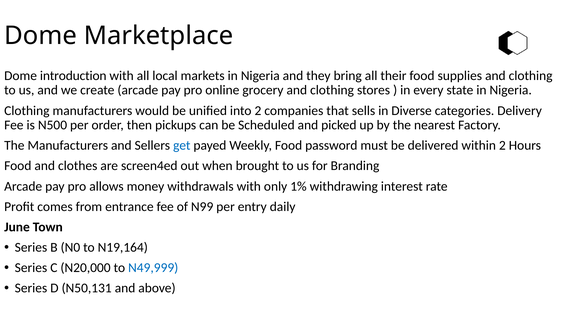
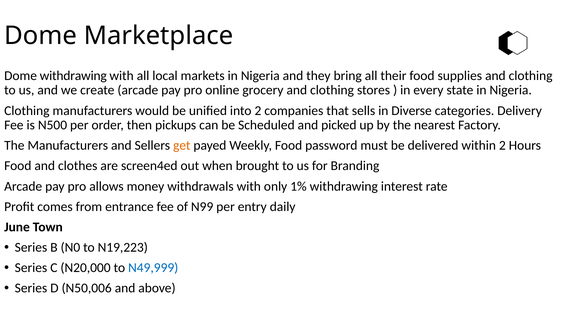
Dome introduction: introduction -> withdrawing (73, 76)
get colour: blue -> orange (182, 145)
N19,164: N19,164 -> N19,223 (123, 247)
N50,131: N50,131 -> N50,006 (87, 288)
